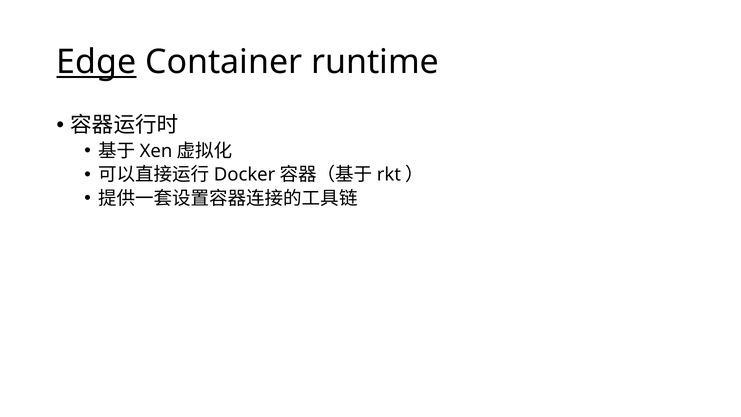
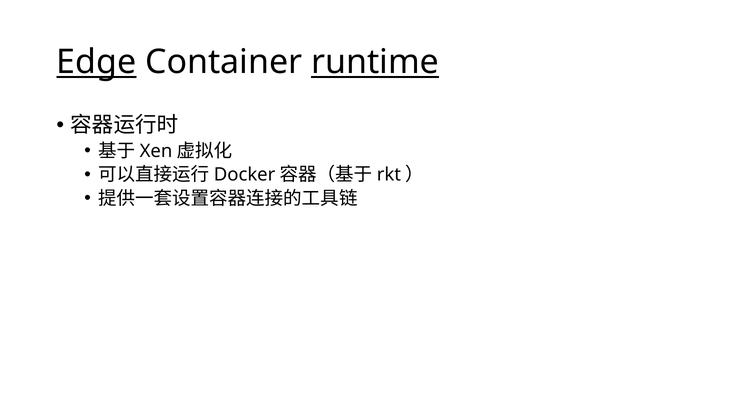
runtime underline: none -> present (375, 62)
